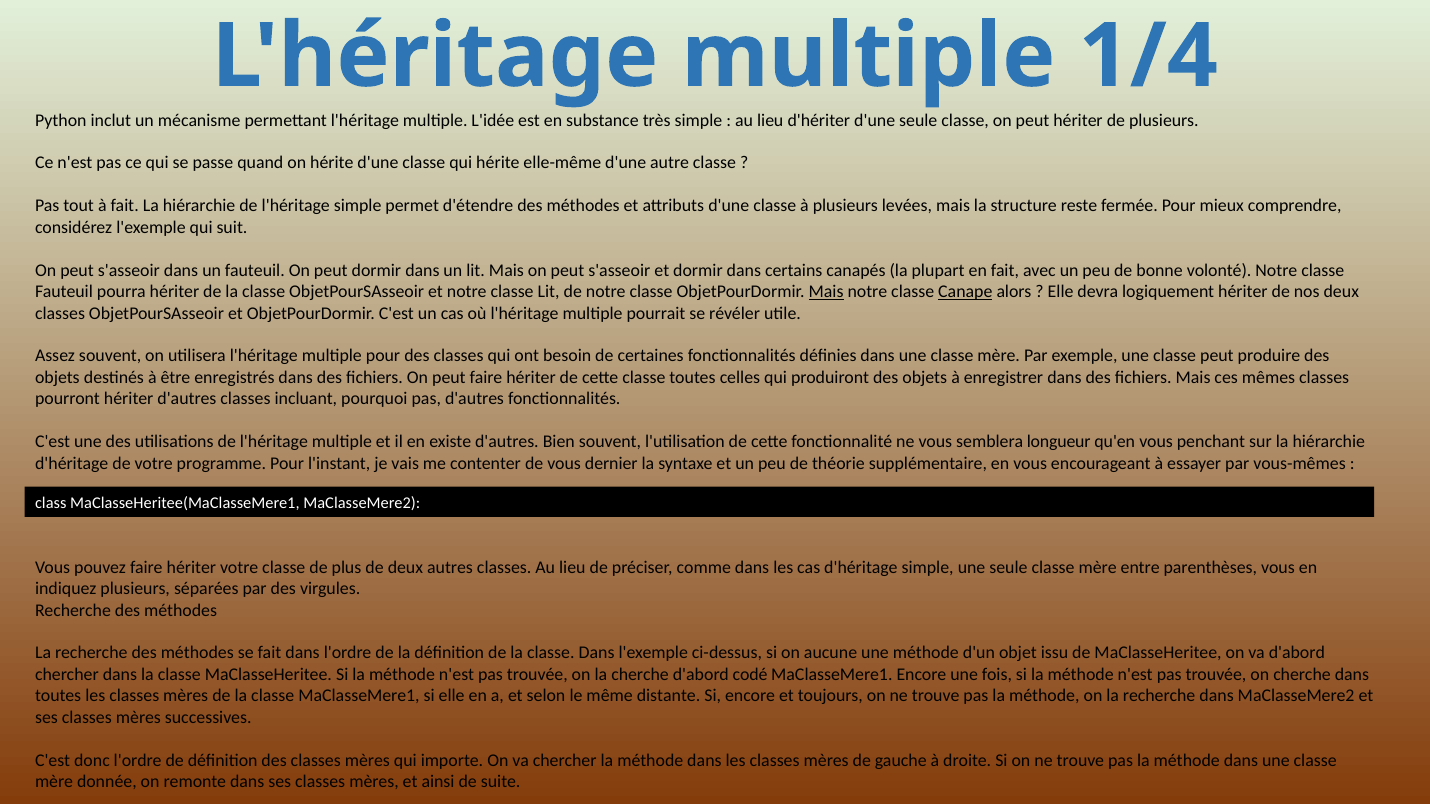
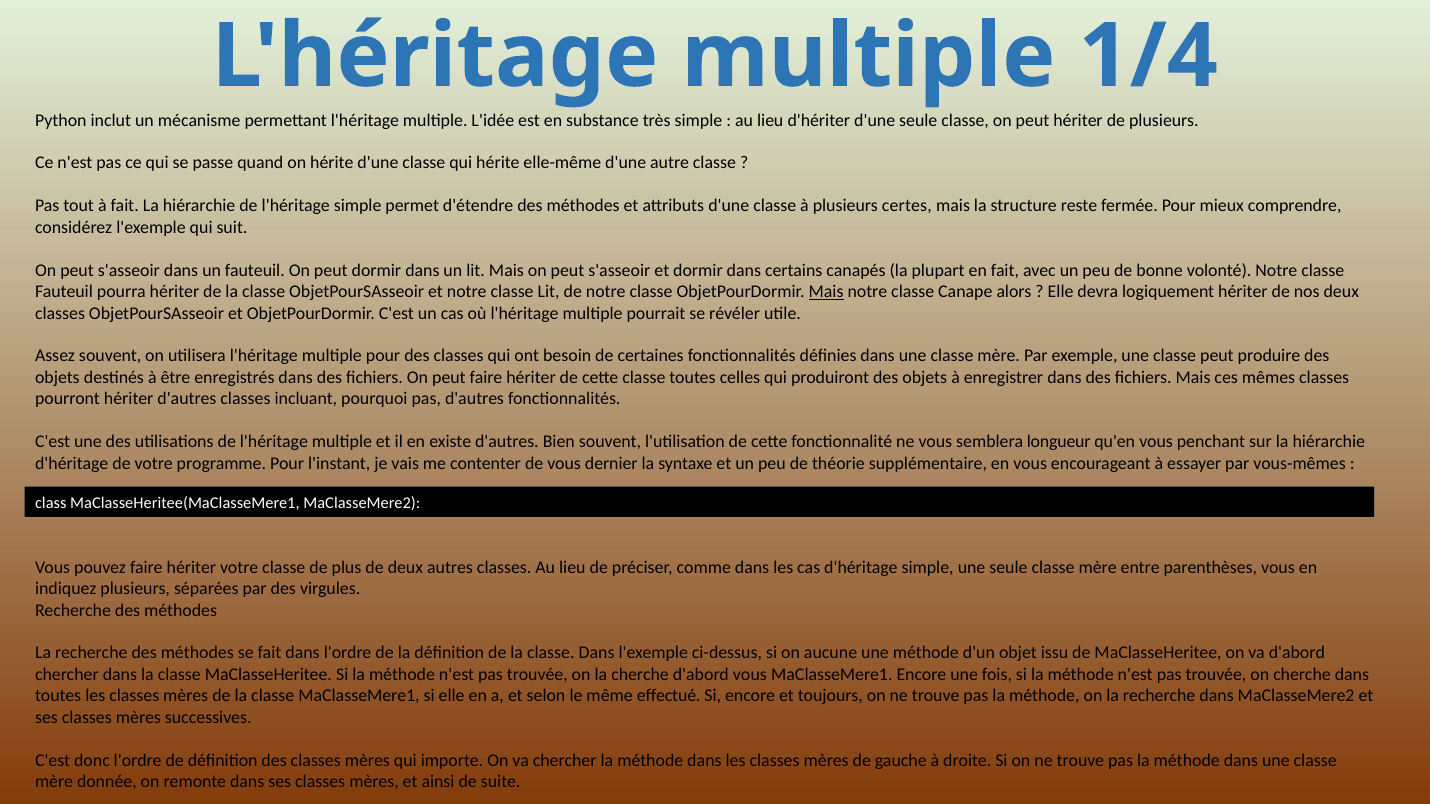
levées: levées -> certes (907, 206)
Canape underline: present -> none (965, 292)
d'abord codé: codé -> vous (750, 675)
distante: distante -> effectué (669, 696)
